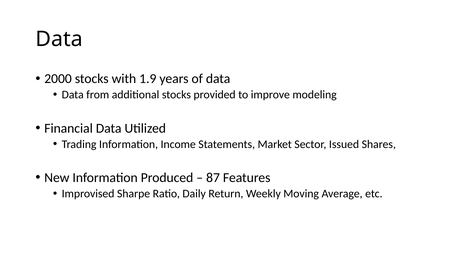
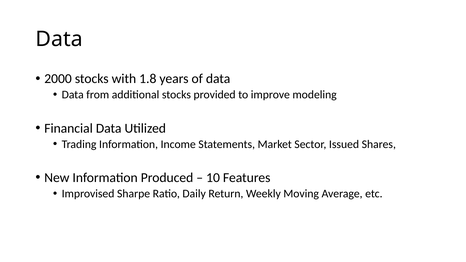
1.9: 1.9 -> 1.8 (148, 79)
87: 87 -> 10 (213, 178)
